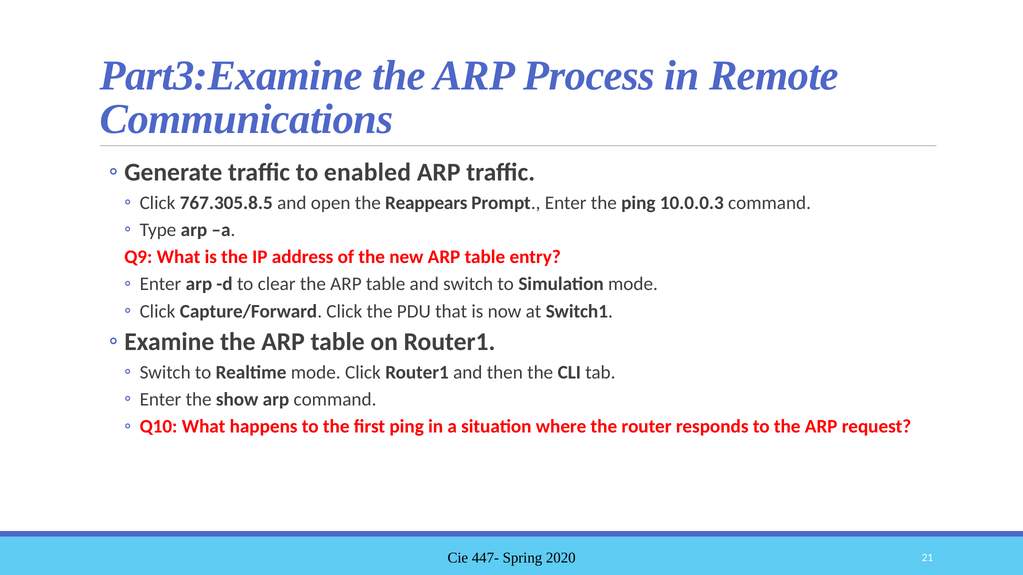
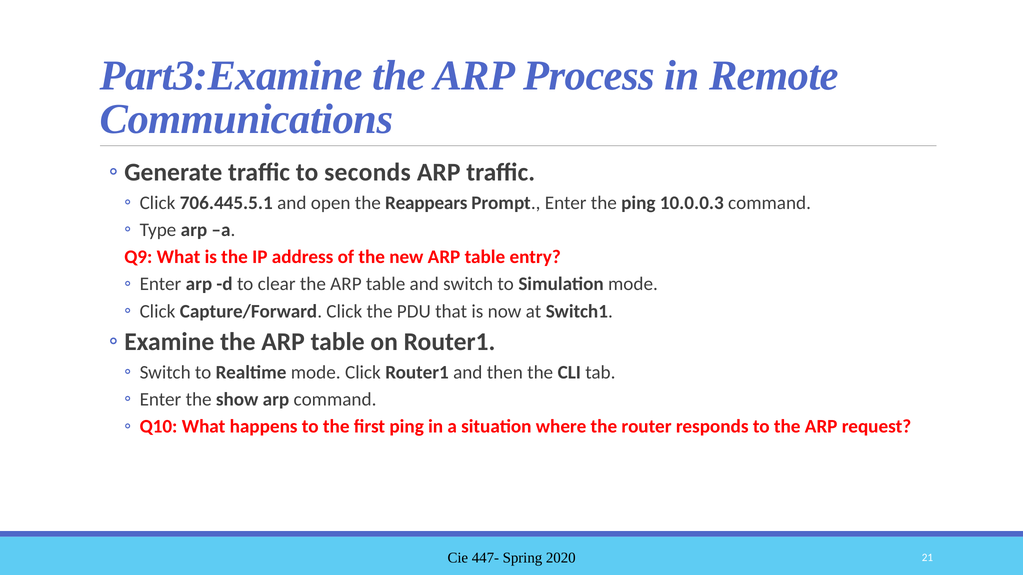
enabled: enabled -> seconds (367, 172)
767.305.8.5: 767.305.8.5 -> 706.445.5.1 (226, 203)
